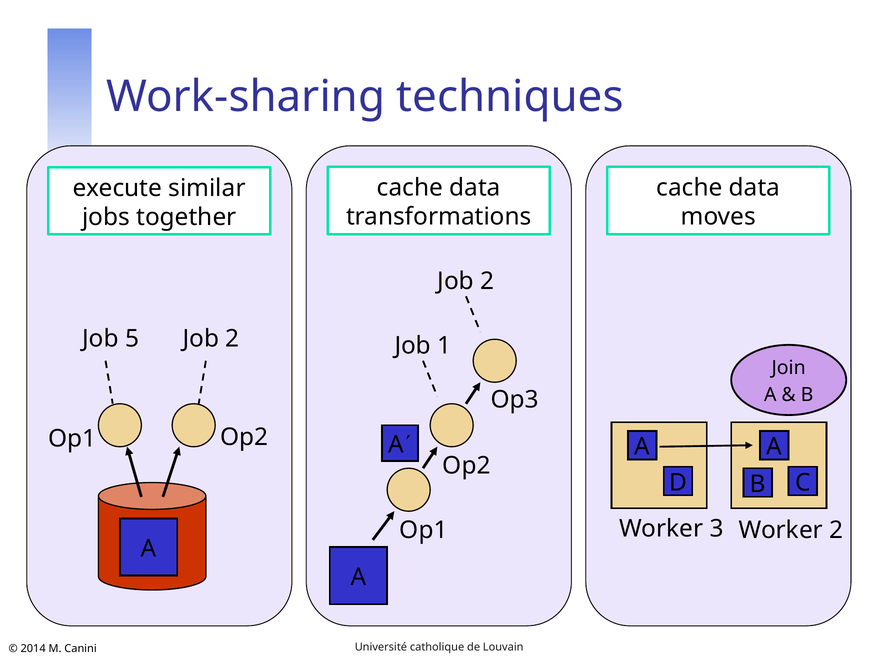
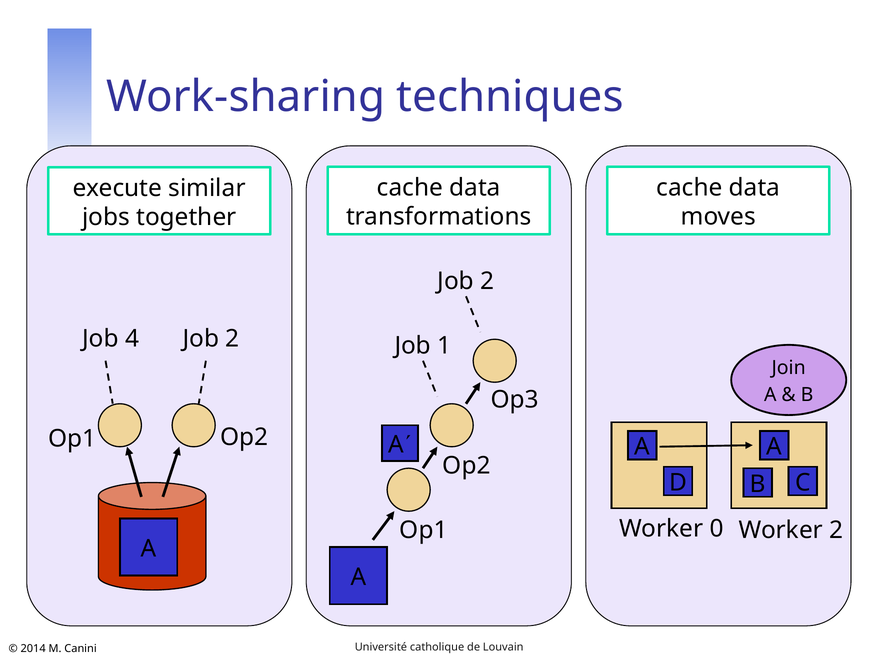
5: 5 -> 4 (132, 339)
3: 3 -> 0 (717, 529)
